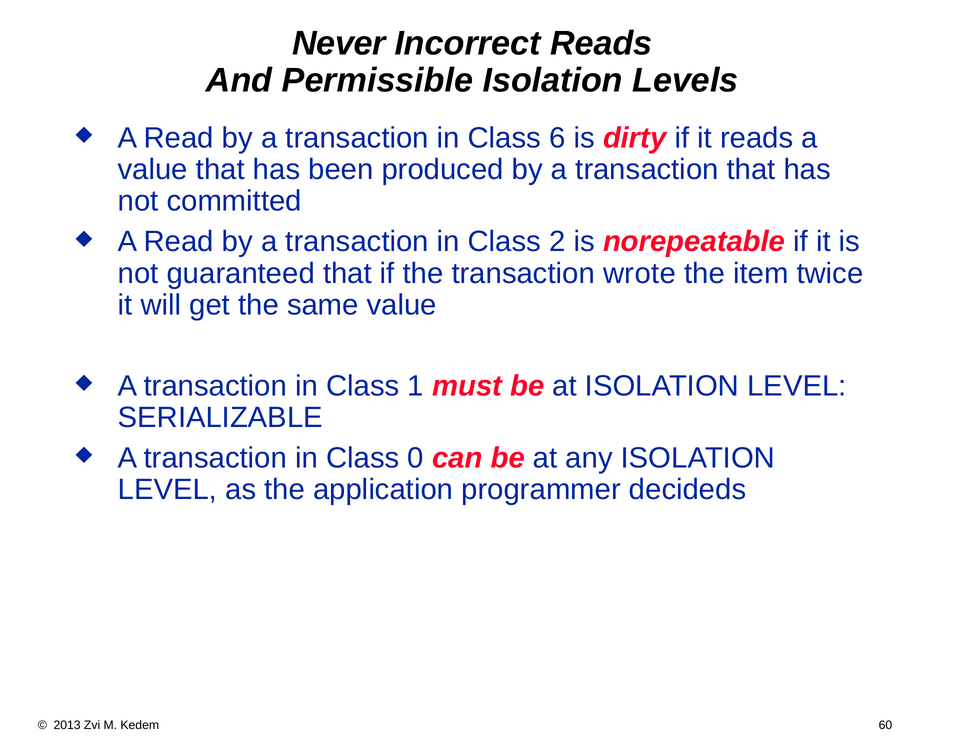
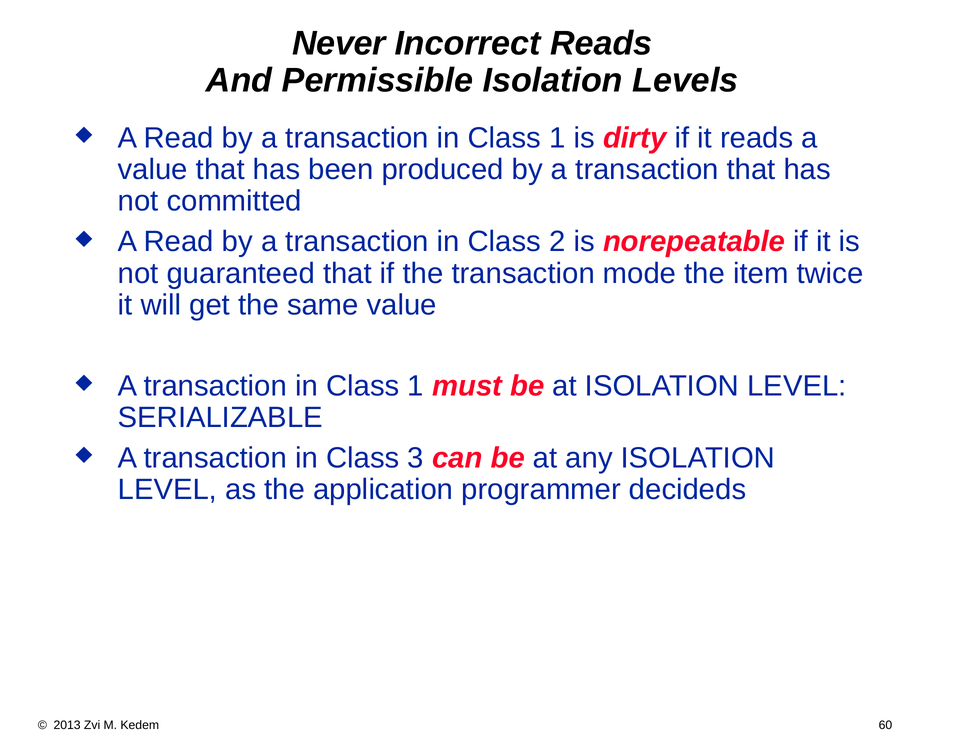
6: 6 -> 1 (557, 138)
wrote: wrote -> mode (640, 273)
0: 0 -> 3 (416, 458)
